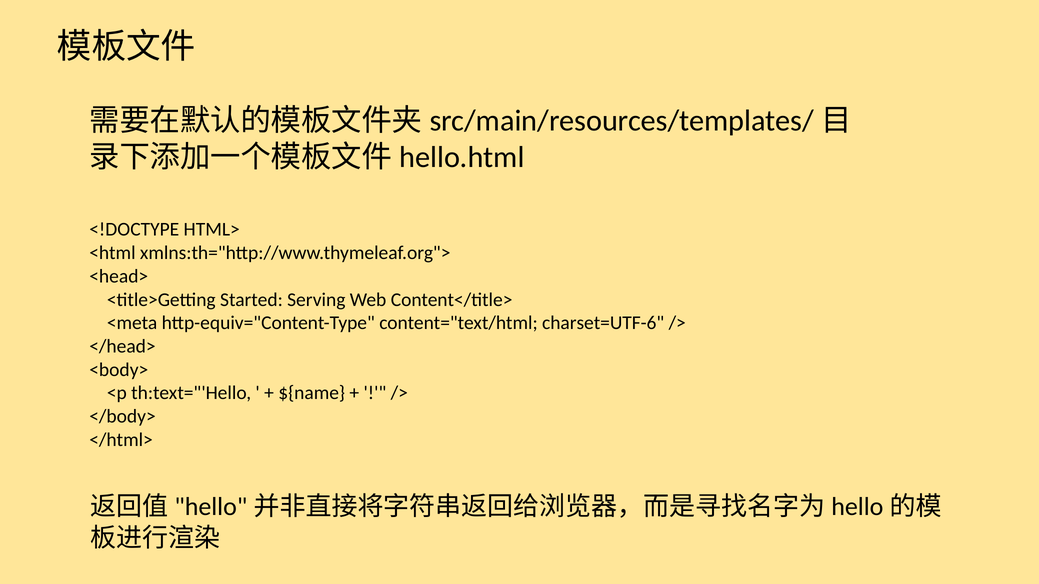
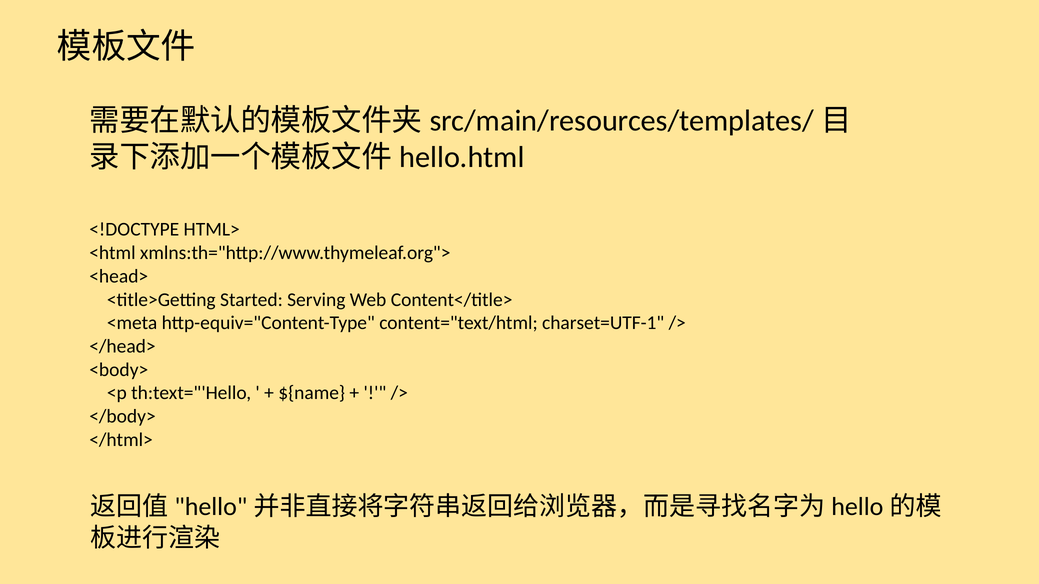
charset=UTF-6: charset=UTF-6 -> charset=UTF-1 (603, 323)
